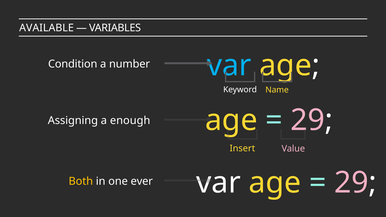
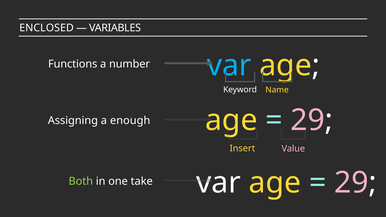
AVAILABLE: AVAILABLE -> ENCLOSED (47, 28)
Condition: Condition -> Functions (73, 64)
Both colour: yellow -> light green (81, 181)
ever: ever -> take (142, 181)
